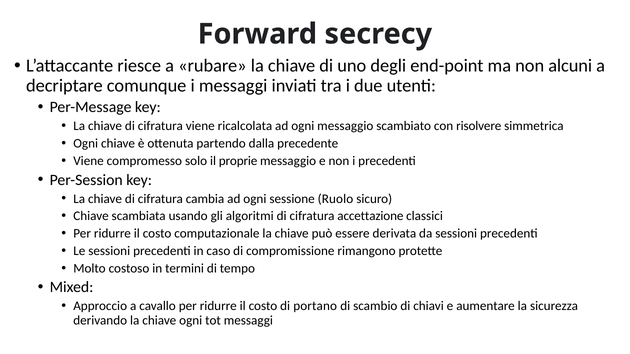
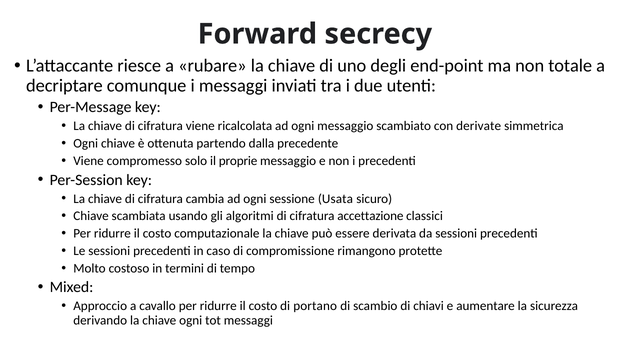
alcuni: alcuni -> totale (570, 66)
risolvere: risolvere -> derivate (479, 126)
Ruolo: Ruolo -> Usata (335, 199)
